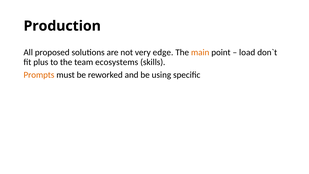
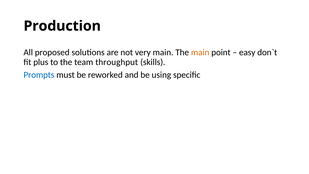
very edge: edge -> main (163, 52)
load: load -> easy (247, 52)
ecosystems: ecosystems -> throughput (117, 62)
Prompts colour: orange -> blue (39, 75)
